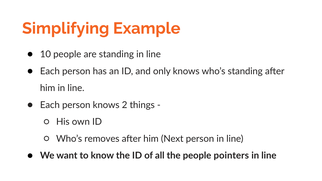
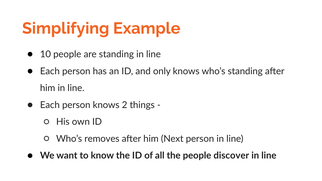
pointers: pointers -> discover (231, 156)
